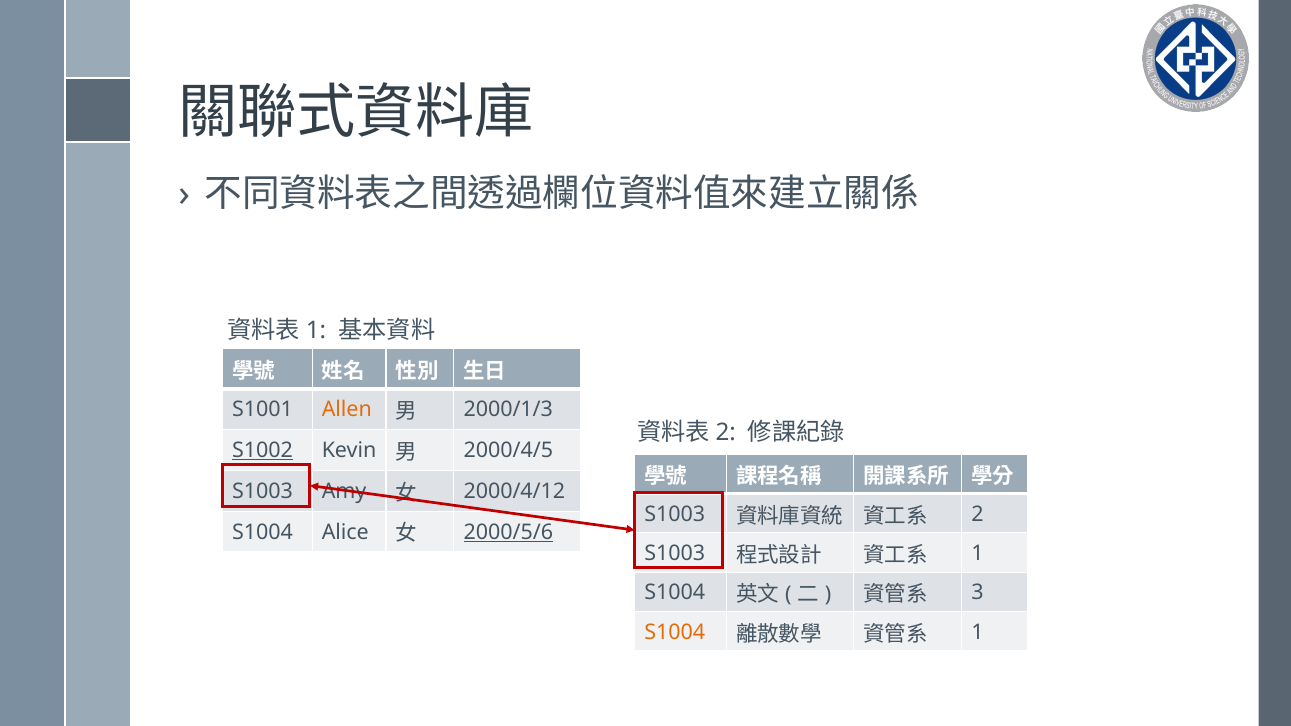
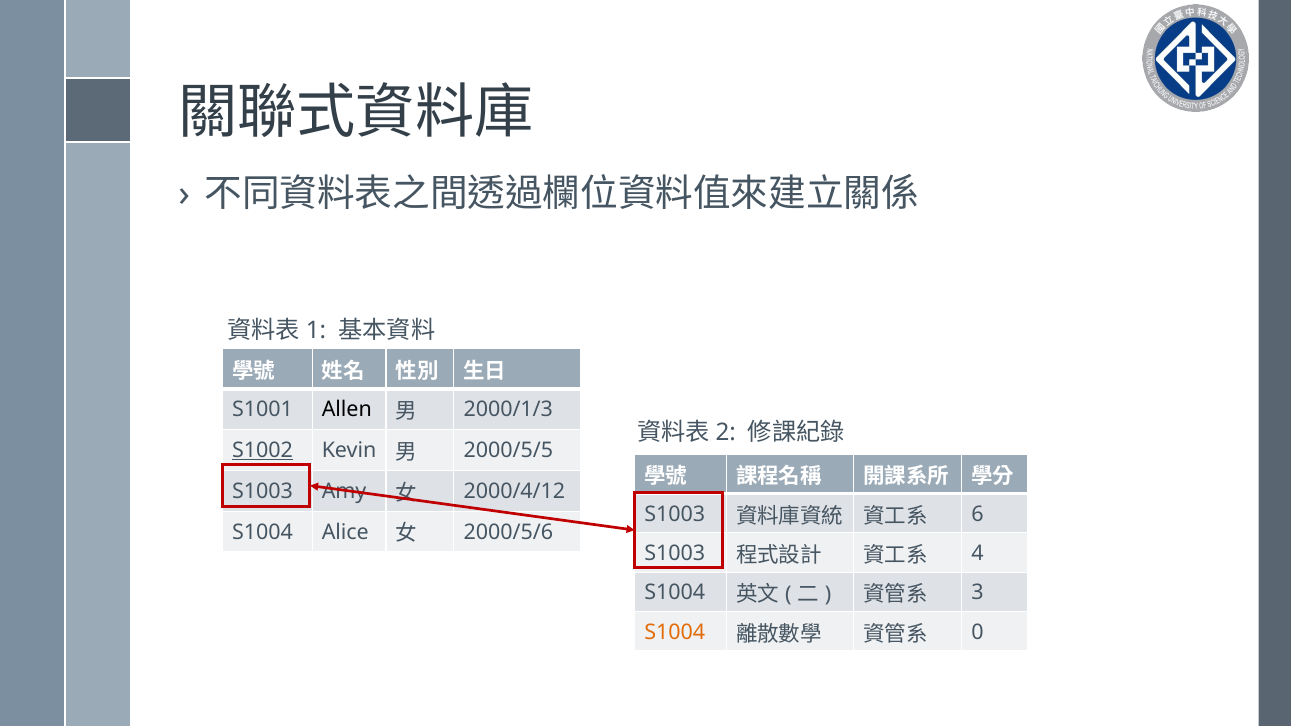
Allen colour: orange -> black (347, 410)
2000/4/5: 2000/4/5 -> 2000/5/5 (508, 451)
2: 2 -> 6 (978, 514)
2000/5/6 underline: present -> none (508, 532)
1: 1 -> 4 (978, 554)
1: 1 -> 0 (978, 632)
